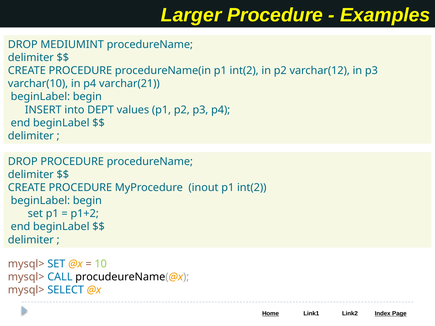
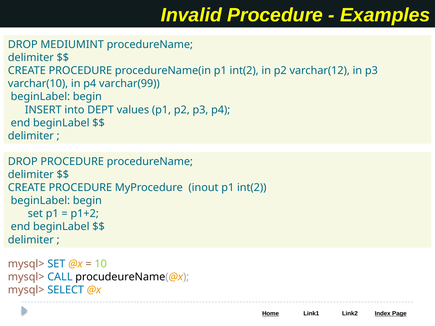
Larger: Larger -> Invalid (191, 15)
varchar(21: varchar(21 -> varchar(99 (129, 84)
